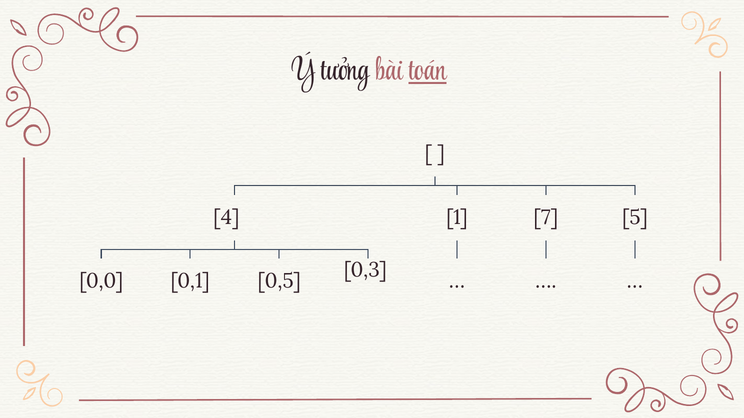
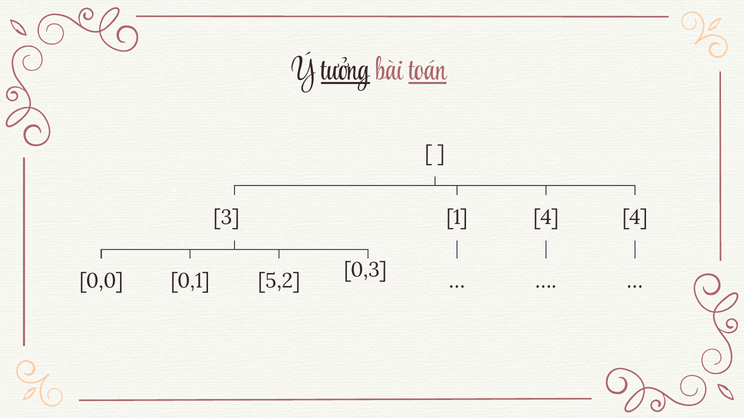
tưởng underline: none -> present (345, 70)
4: 4 -> 3 (226, 218)
7: 7 -> 4 (546, 218)
5: 5 -> 4 (635, 218)
0,5: 0,5 -> 5,2 (279, 281)
